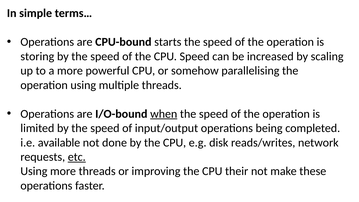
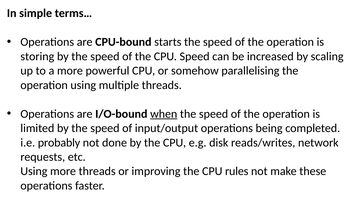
available: available -> probably (59, 143)
etc underline: present -> none (77, 157)
their: their -> rules (237, 171)
